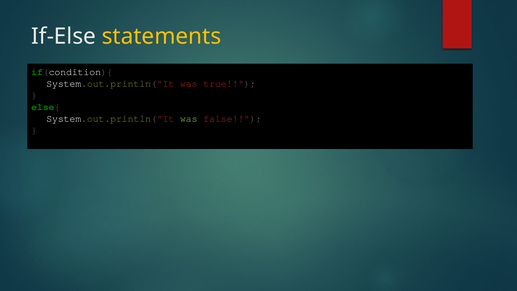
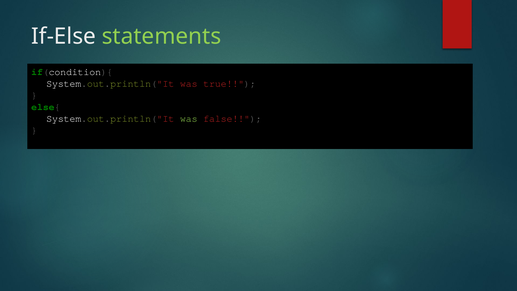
statements colour: yellow -> light green (162, 36)
